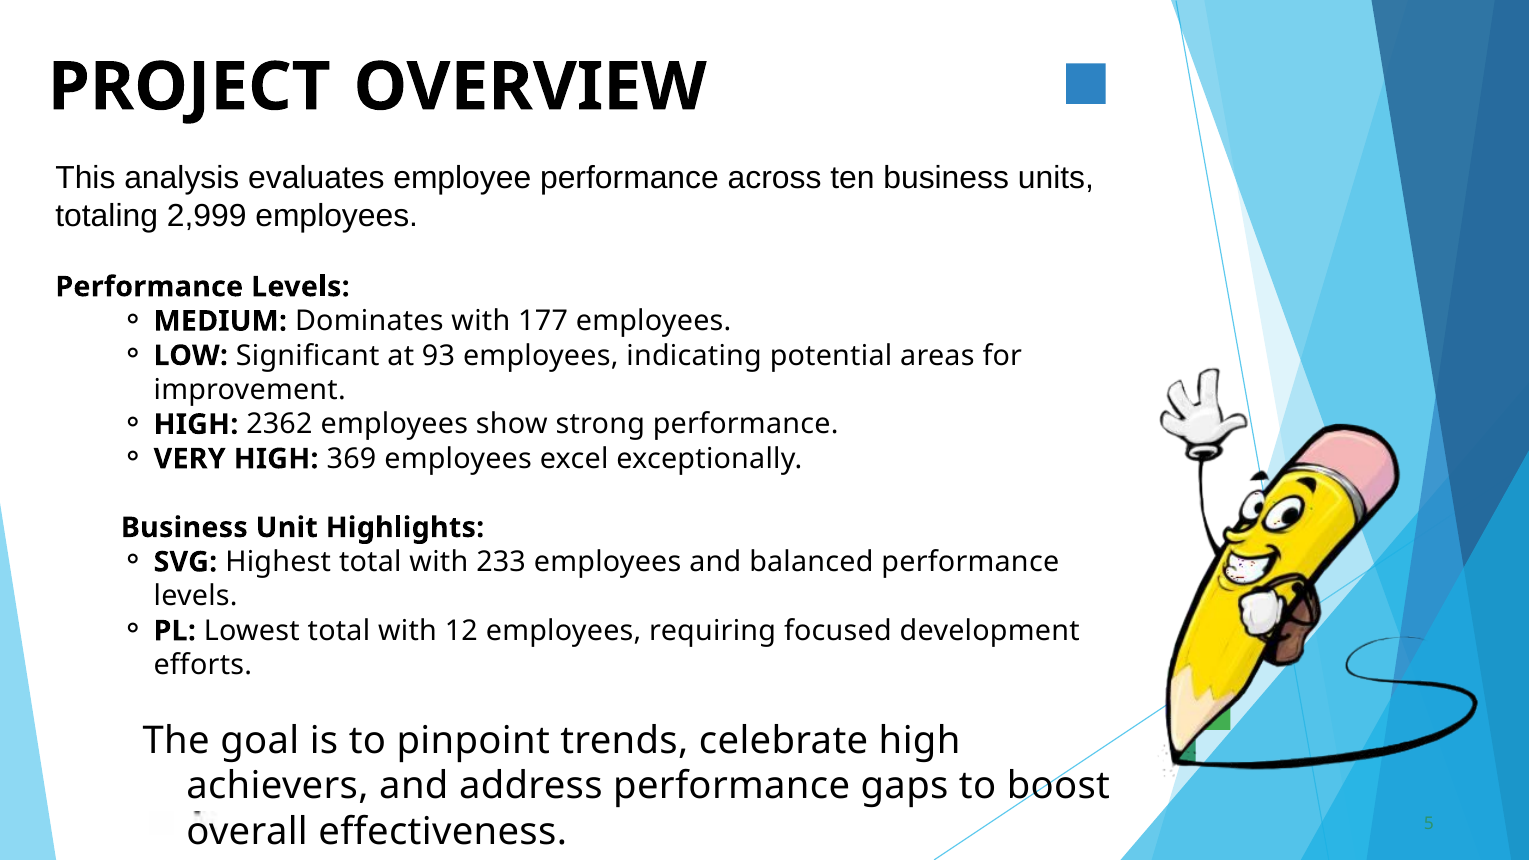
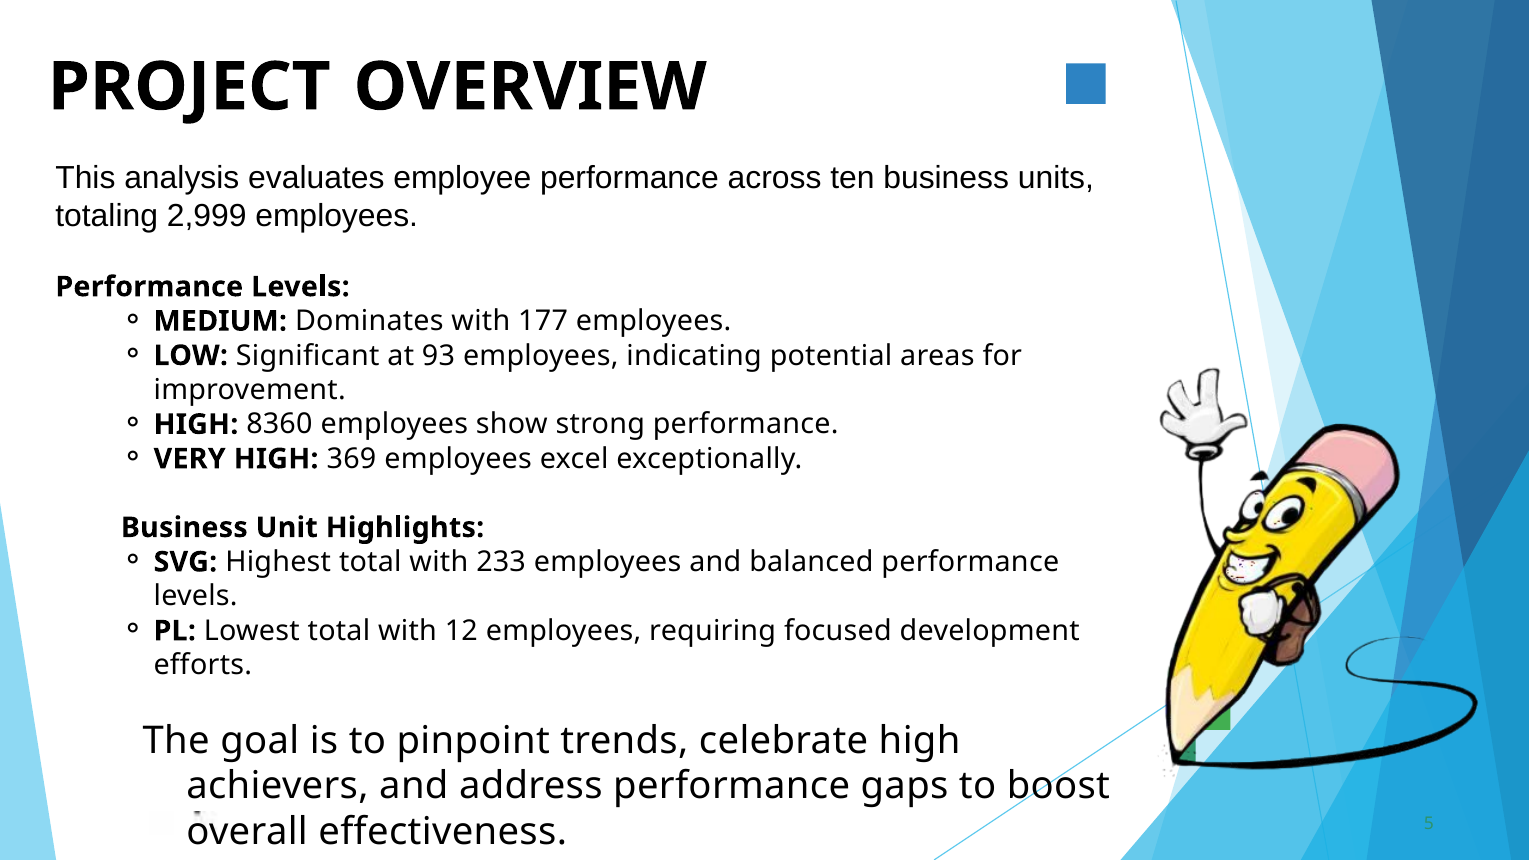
2362: 2362 -> 8360 (279, 424)
